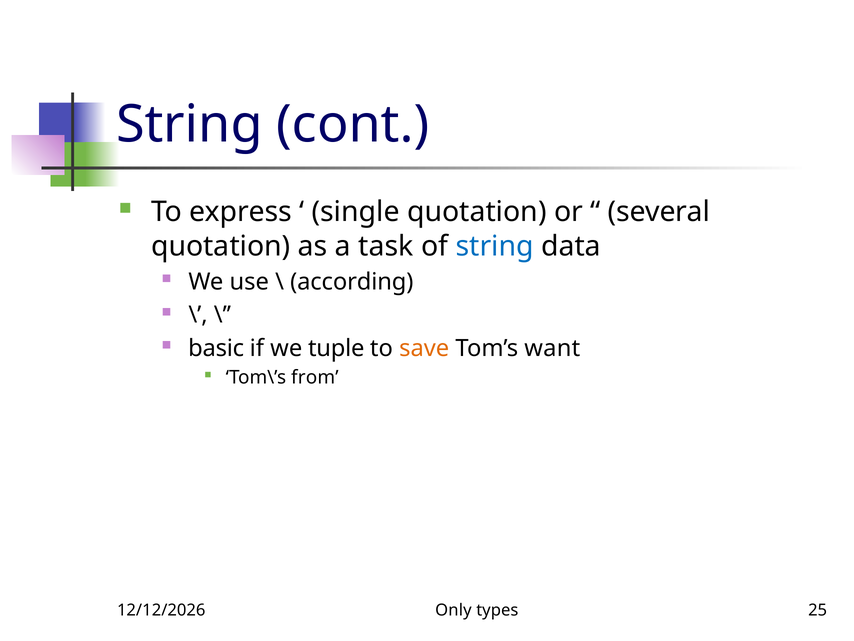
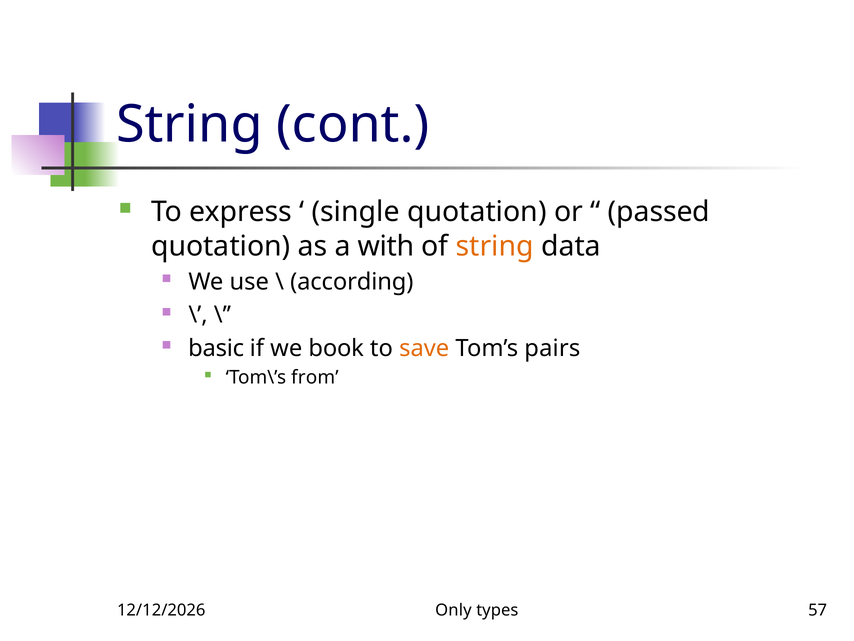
several: several -> passed (659, 212)
task: task -> with (386, 246)
string colour: blue -> orange (495, 246)
tuple: tuple -> book (336, 348)
want: want -> pairs (552, 348)
25: 25 -> 57 (818, 610)
